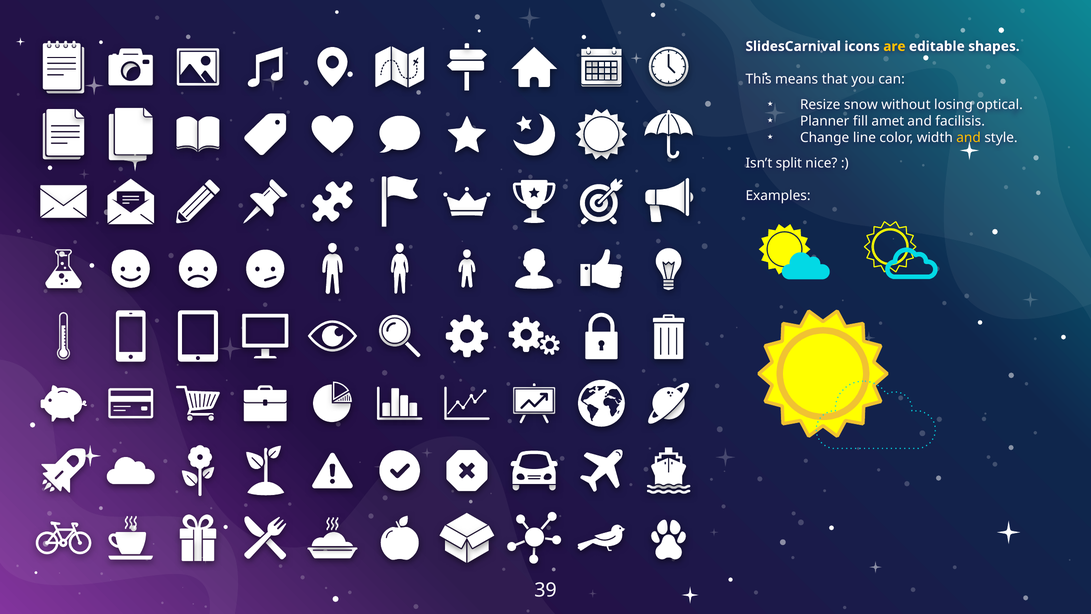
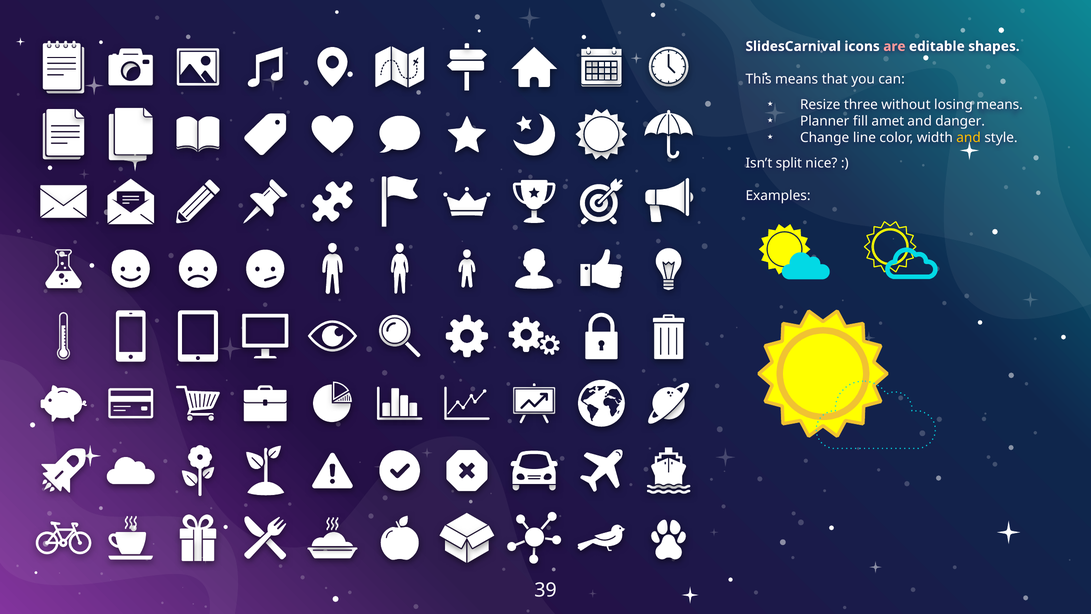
are colour: yellow -> pink (894, 46)
snow: snow -> three (861, 105)
losing optical: optical -> means (1000, 105)
facilisis: facilisis -> danger (960, 121)
